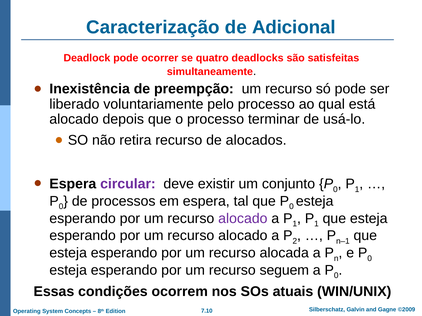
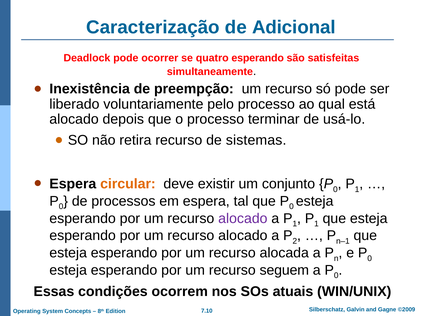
quatro deadlocks: deadlocks -> esperando (258, 58)
alocados: alocados -> sistemas (256, 140)
circular colour: purple -> orange (128, 184)
